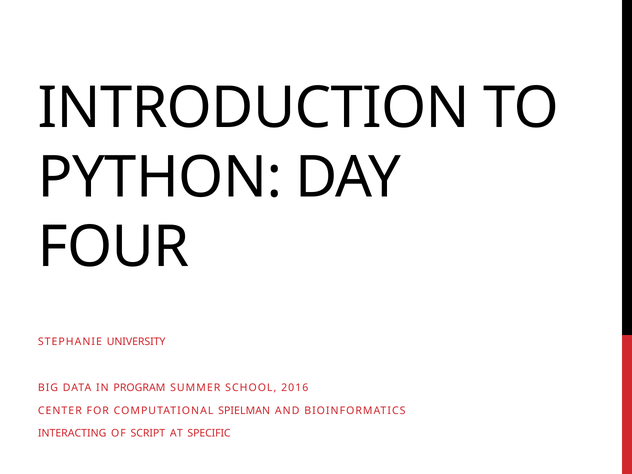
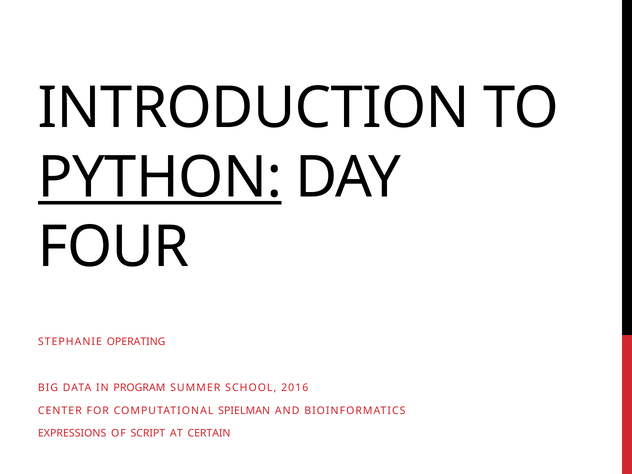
PYTHON underline: none -> present (160, 178)
UNIVERSITY: UNIVERSITY -> OPERATING (136, 342)
INTERACTING: INTERACTING -> EXPRESSIONS (72, 433)
SPECIFIC: SPECIFIC -> CERTAIN (209, 433)
